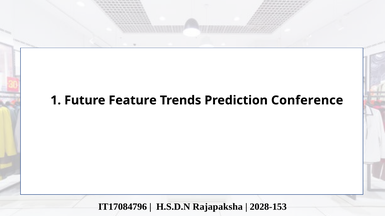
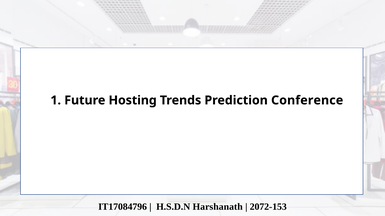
Feature: Feature -> Hosting (133, 101)
Rajapaksha: Rajapaksha -> Harshanath (218, 207)
2028-153: 2028-153 -> 2072-153 (268, 207)
